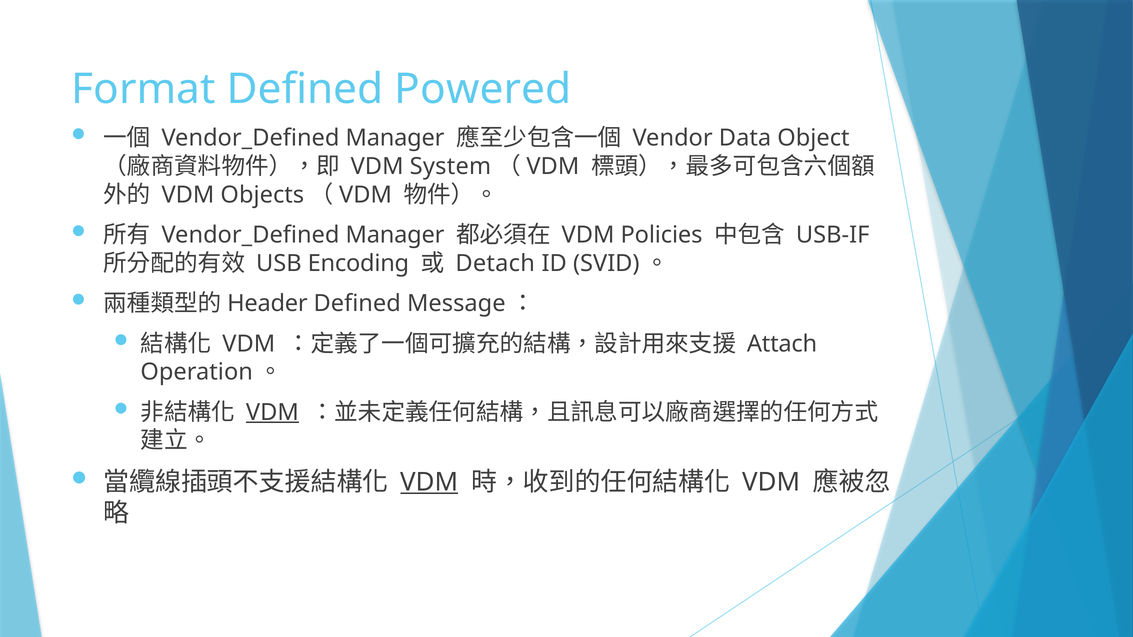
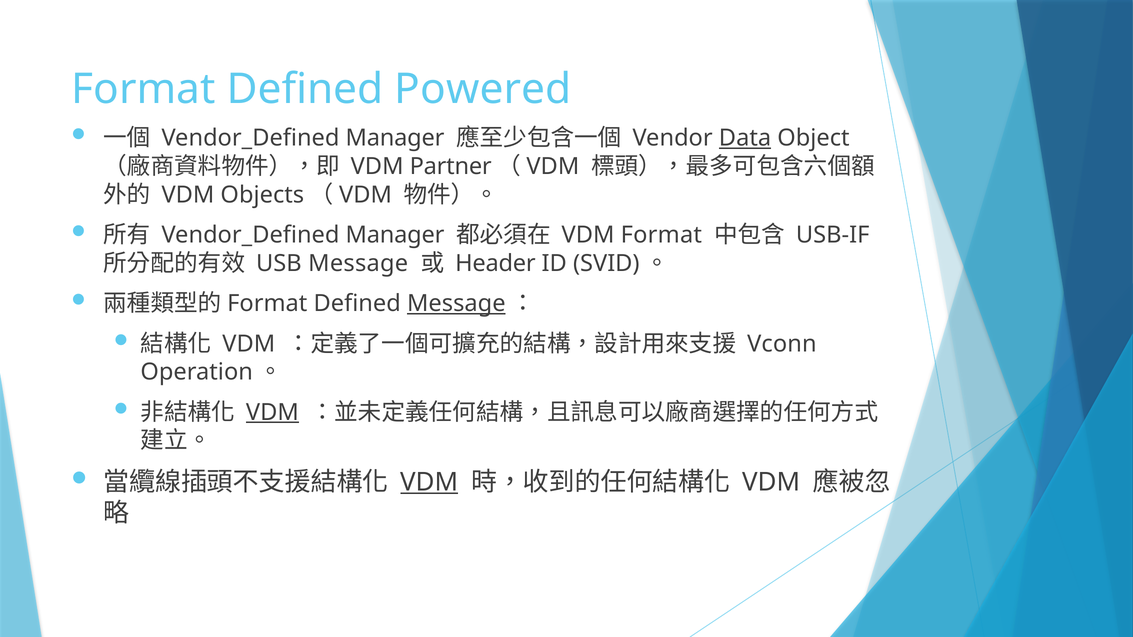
Data underline: none -> present (745, 138)
System: System -> Partner (451, 167)
VDM Policies: Policies -> Format (661, 235)
USB Encoding: Encoding -> Message (358, 264)
Detach: Detach -> Header (495, 264)
Header: Header -> Format (267, 304)
Message underline: none -> present (456, 304)
Attach: Attach -> Vconn (782, 344)
